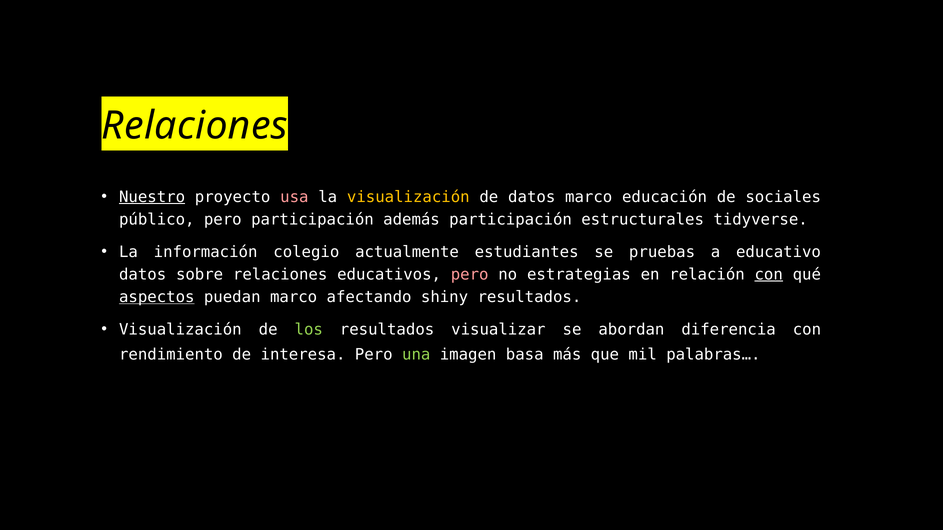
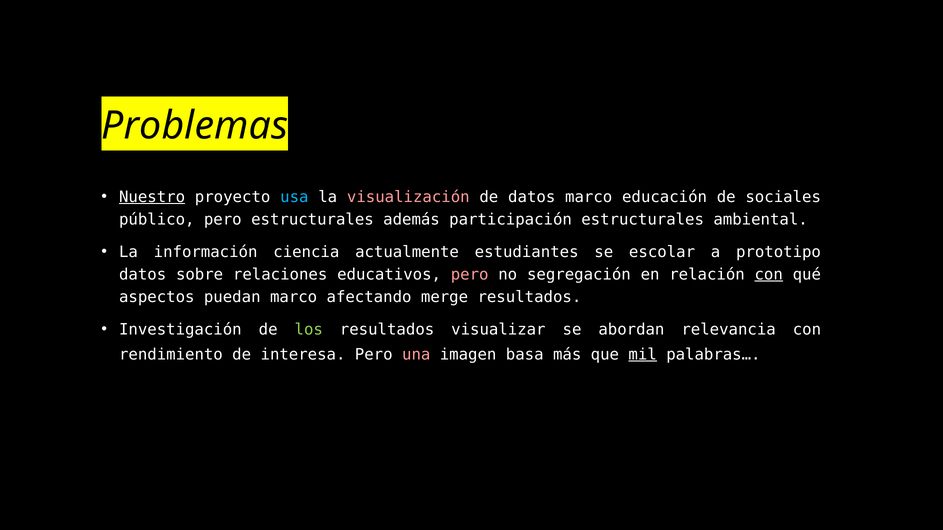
Relaciones: Relaciones -> Problemas (195, 126)
usa colour: pink -> light blue (294, 197)
visualización colour: yellow -> pink (408, 197)
pero participación: participación -> estructurales (312, 220)
tidyverse: tidyverse -> ambiental (761, 220)
colegio: colegio -> ciencia (306, 252)
pruebas: pruebas -> escolar (662, 252)
educativo: educativo -> prototipo (779, 252)
estrategias: estrategias -> segregación (579, 275)
aspectos underline: present -> none (157, 297)
shiny: shiny -> merge (445, 297)
Visualización: Visualización -> Investigación (180, 330)
diferencia: diferencia -> relevancia (729, 330)
una colour: light green -> pink (416, 355)
mil underline: none -> present (643, 355)
